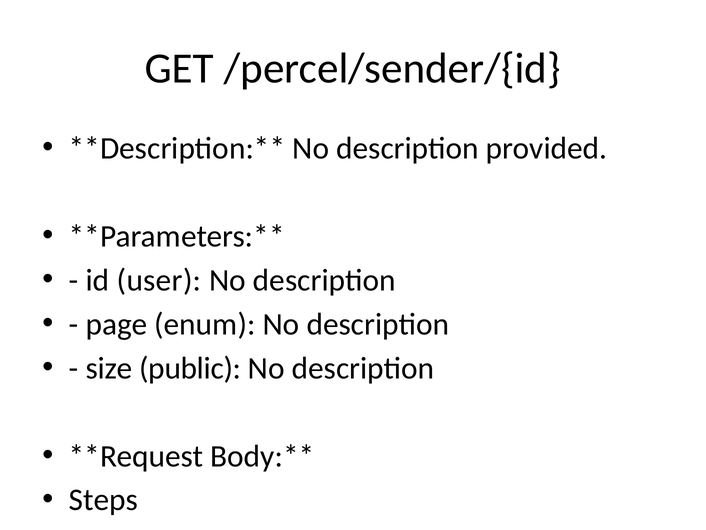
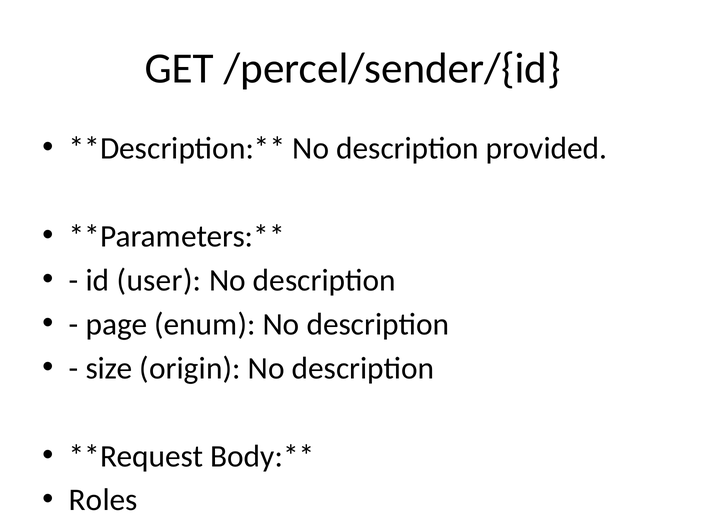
public: public -> origin (190, 368)
Steps: Steps -> Roles (103, 500)
